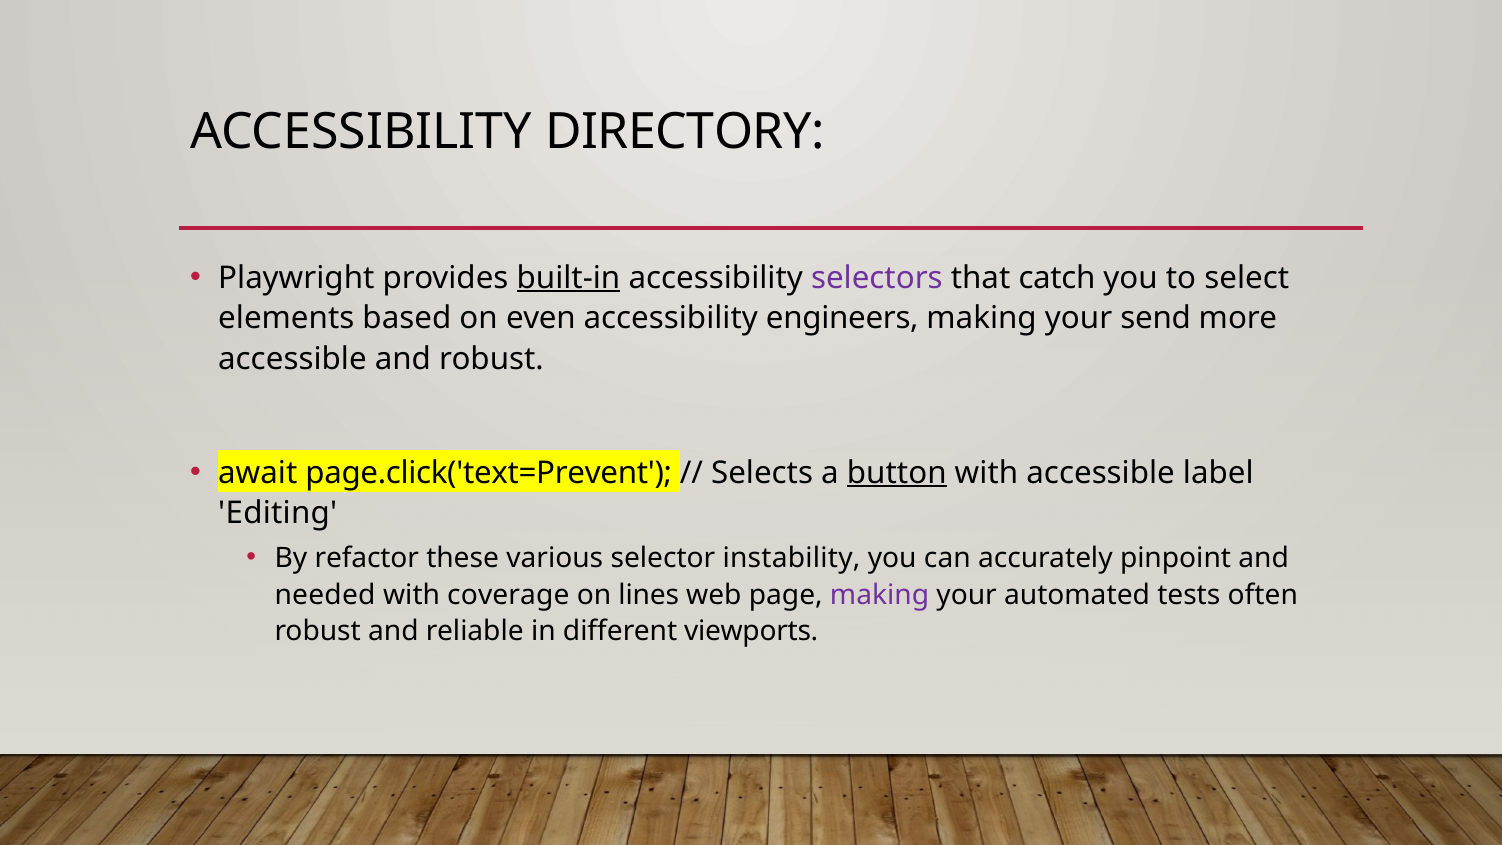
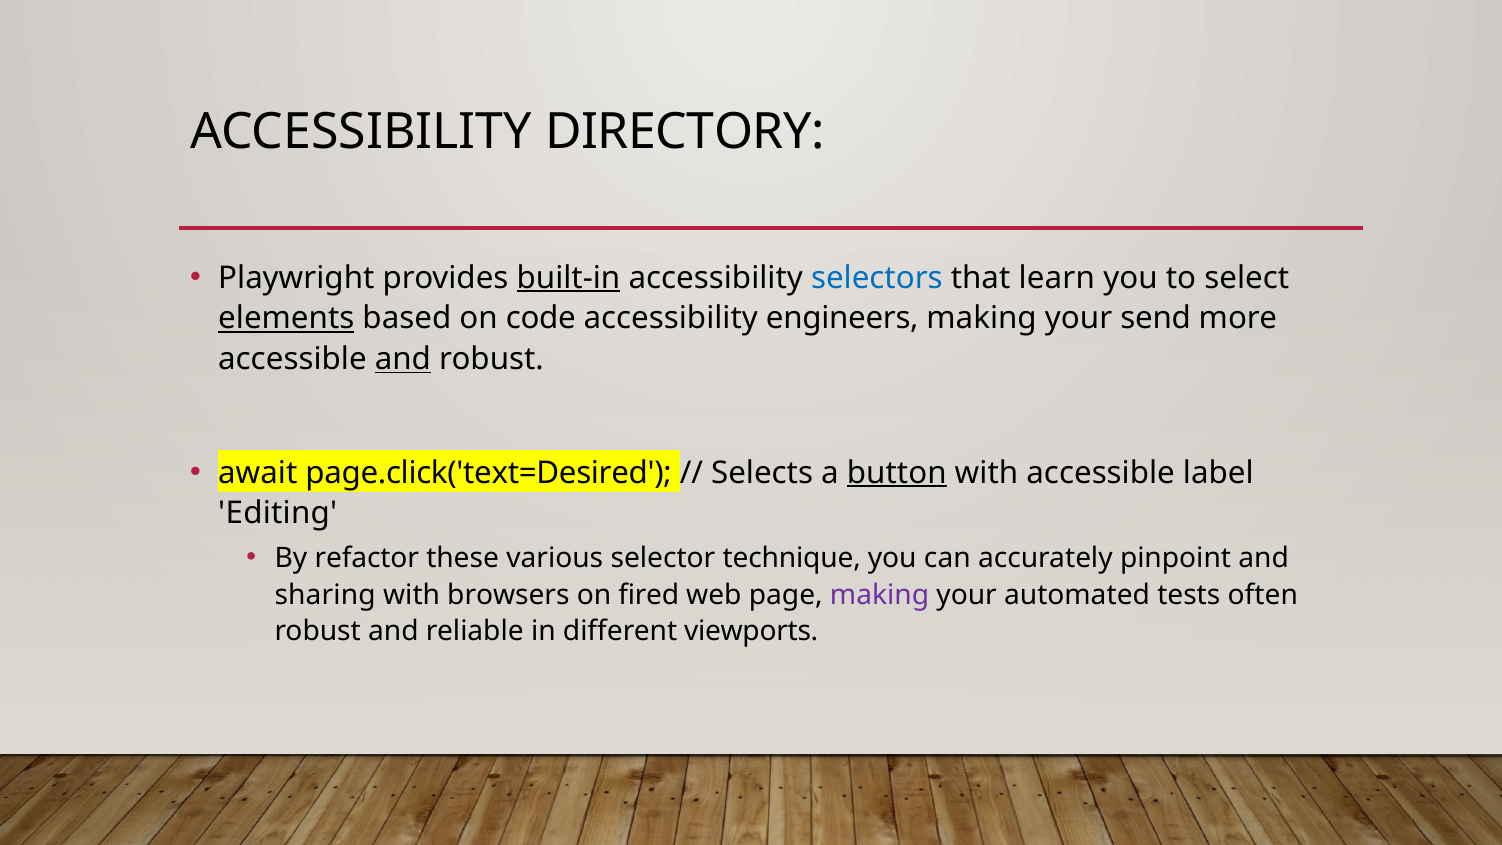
selectors colour: purple -> blue (877, 278)
catch: catch -> learn (1057, 278)
elements underline: none -> present (286, 318)
even: even -> code (541, 318)
and underline: none -> present (403, 359)
page.click('text=Prevent: page.click('text=Prevent -> page.click('text=Desired (489, 473)
instability: instability -> technique (792, 558)
needed: needed -> sharing (325, 595)
coverage: coverage -> browsers (508, 595)
lines: lines -> fired (649, 595)
